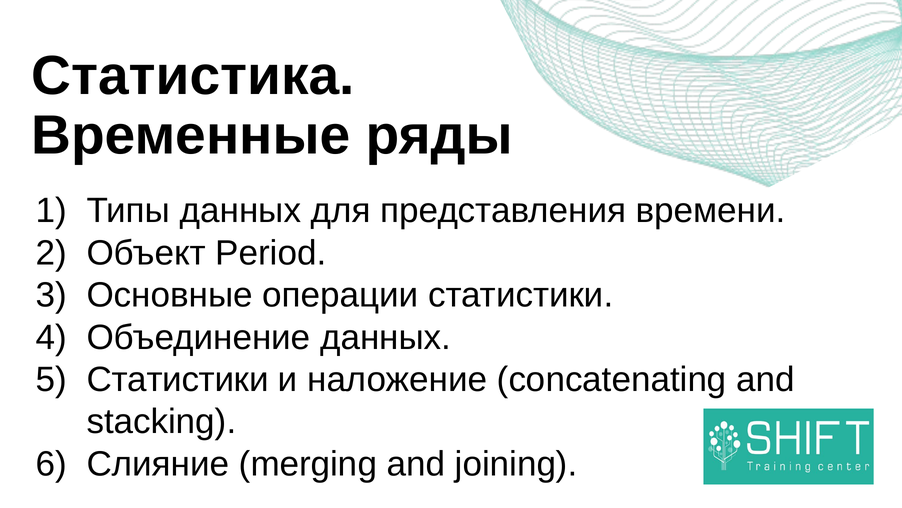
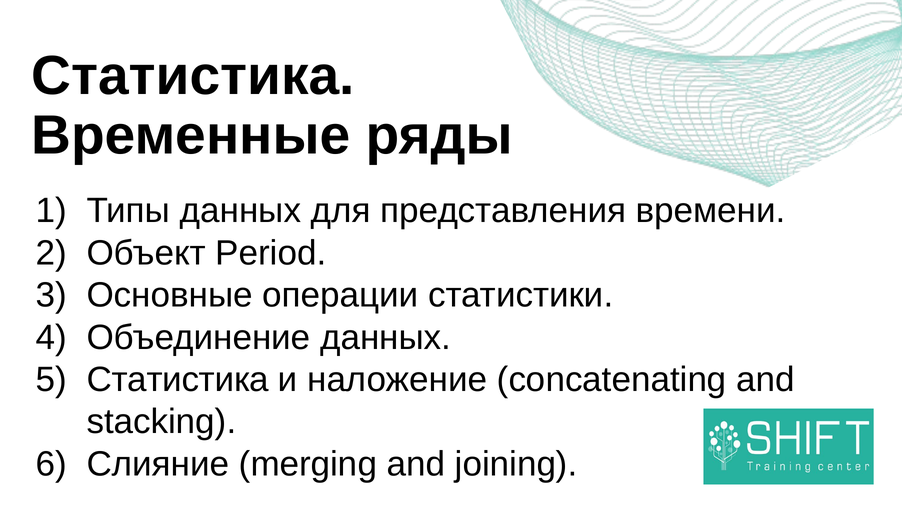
Статистики: Статистики -> Статистика (178, 379)
